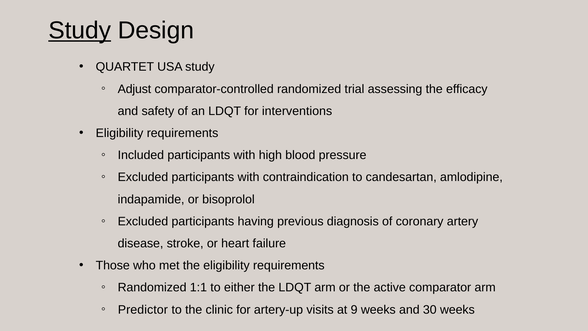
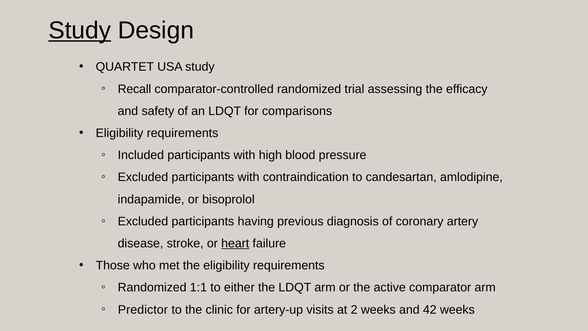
Adjust: Adjust -> Recall (134, 89)
interventions: interventions -> comparisons (297, 111)
heart underline: none -> present (235, 243)
9: 9 -> 2 (354, 309)
30: 30 -> 42 (430, 309)
